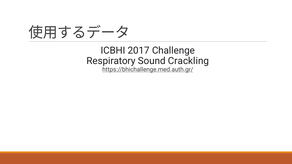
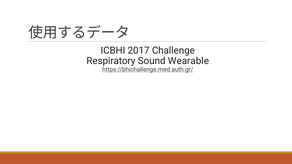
Crackling: Crackling -> Wearable (188, 61)
